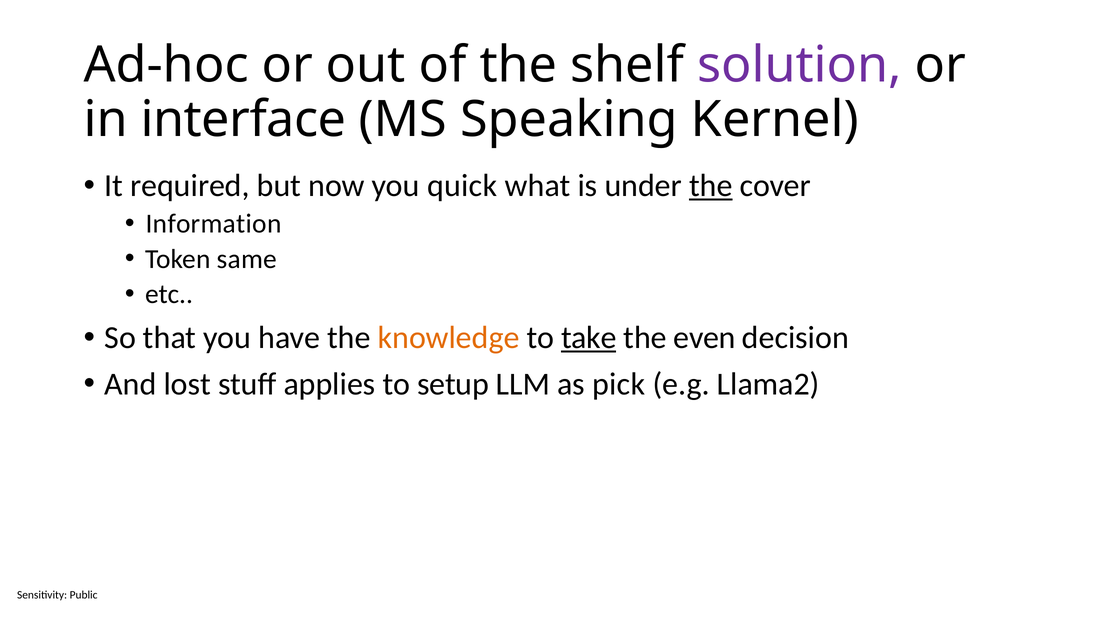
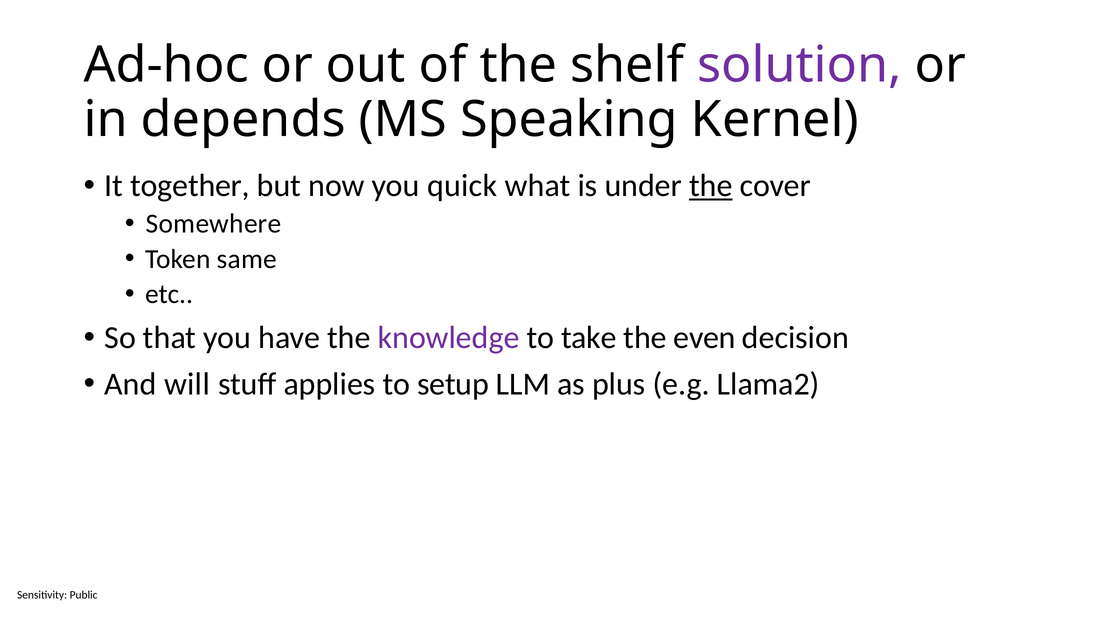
interface: interface -> depends (243, 119)
required: required -> together (190, 186)
Information: Information -> Somewhere (214, 223)
knowledge colour: orange -> purple (449, 338)
take underline: present -> none (589, 338)
lost: lost -> will (187, 384)
pick: pick -> plus (619, 384)
